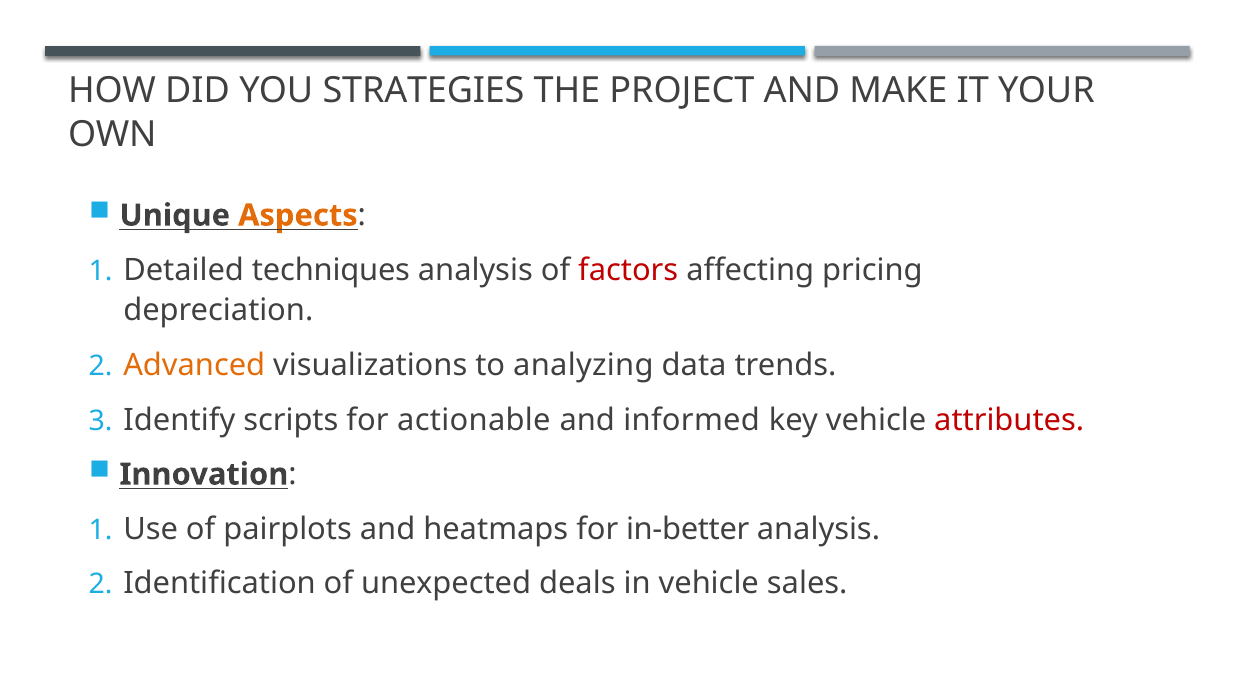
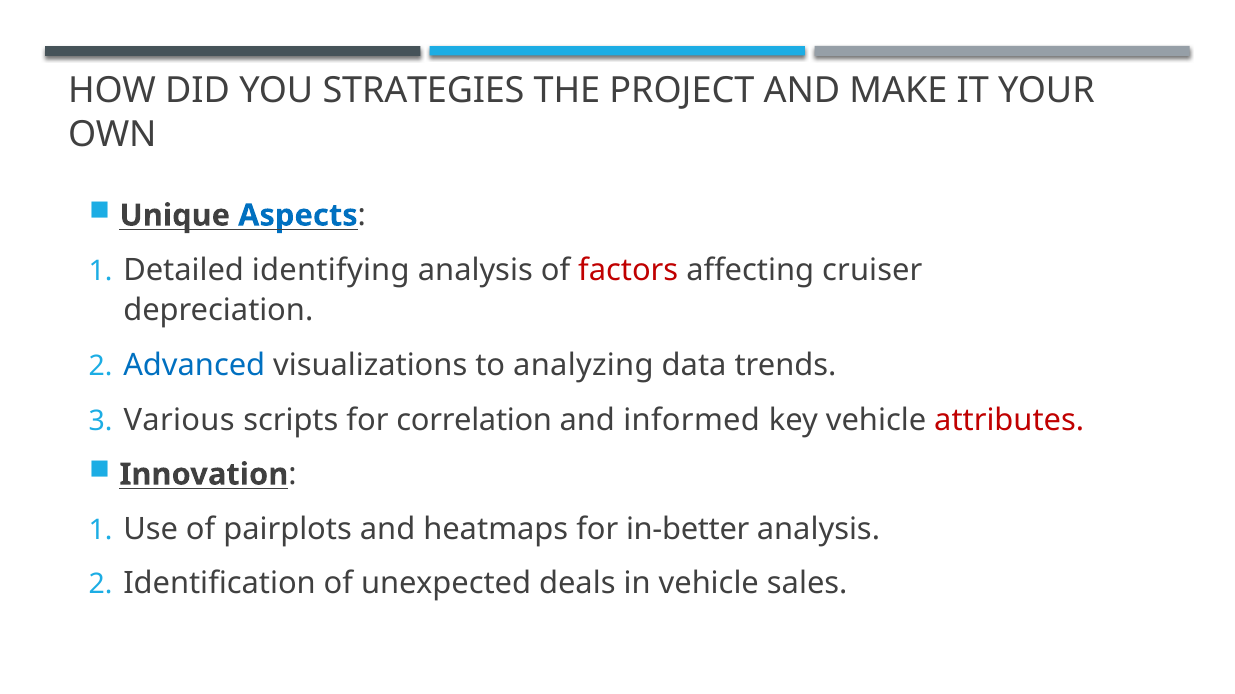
Aspects colour: orange -> blue (298, 216)
techniques: techniques -> identifying (331, 270)
pricing: pricing -> cruiser (872, 270)
Advanced colour: orange -> blue (194, 366)
Identify: Identify -> Various (179, 420)
actionable: actionable -> correlation (474, 420)
